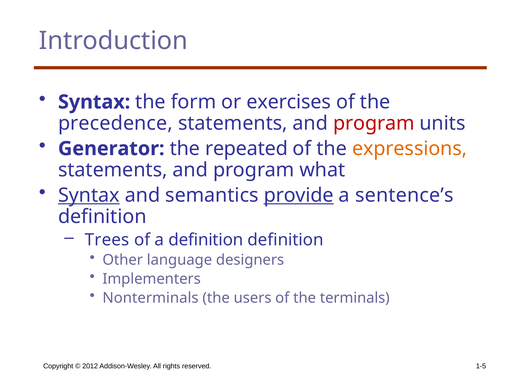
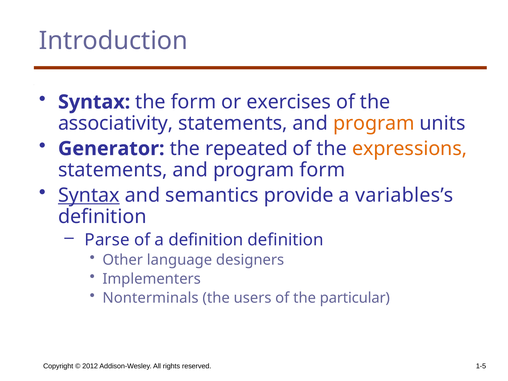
precedence: precedence -> associativity (116, 123)
program colour: red -> orange (374, 123)
program what: what -> form (322, 170)
provide underline: present -> none (299, 195)
sentence’s: sentence’s -> variables’s (404, 195)
Trees: Trees -> Parse (107, 240)
terminals: terminals -> particular (355, 298)
